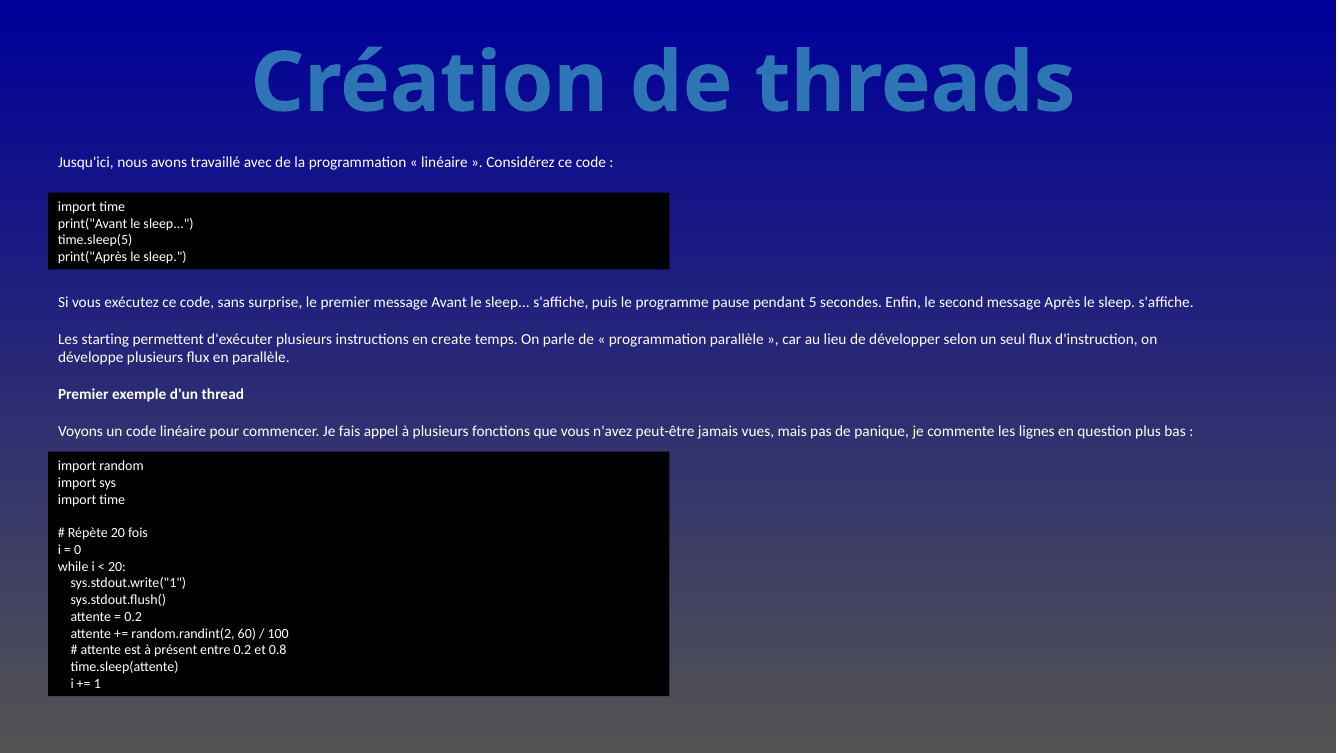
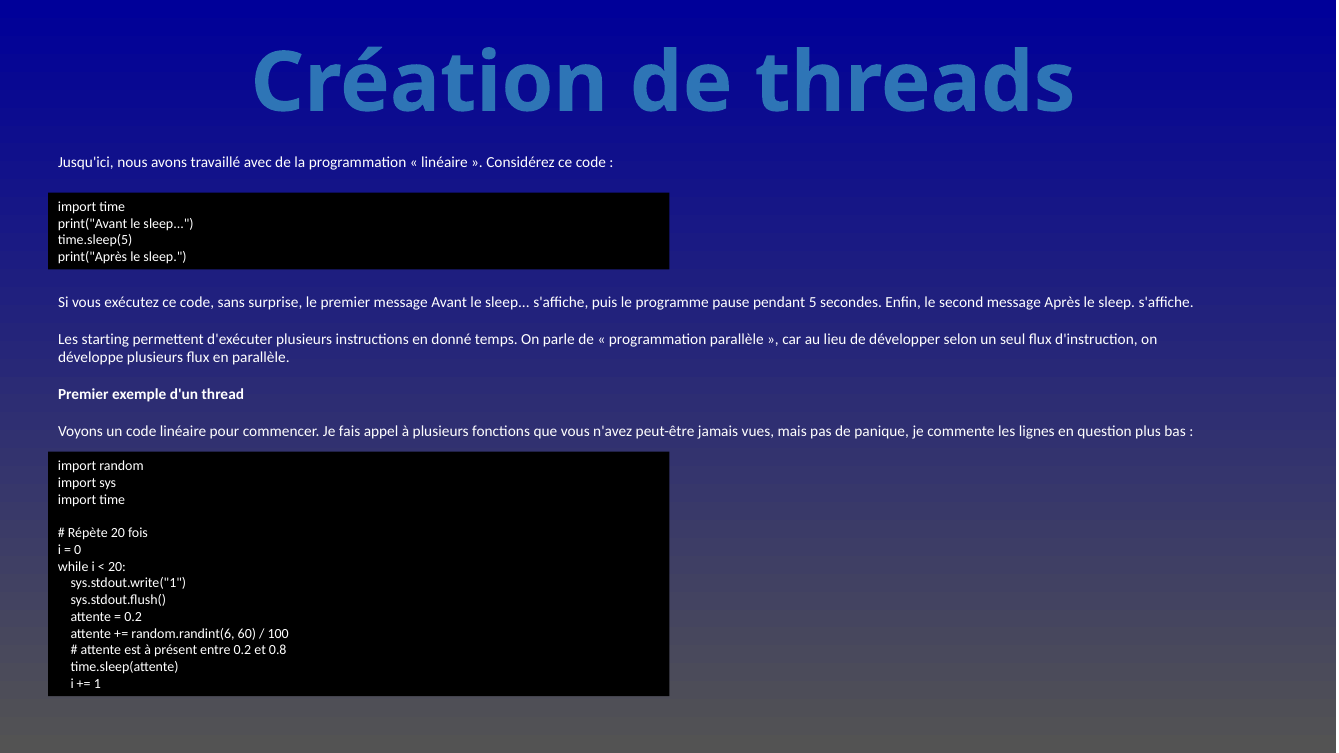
create: create -> donné (451, 339)
random.randint(2: random.randint(2 -> random.randint(6 (183, 634)
